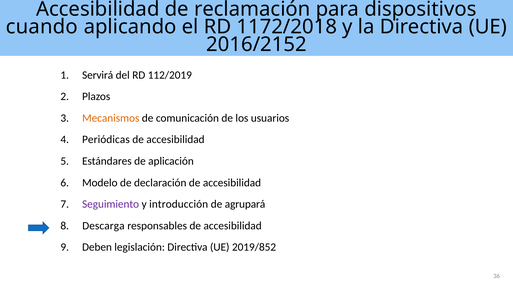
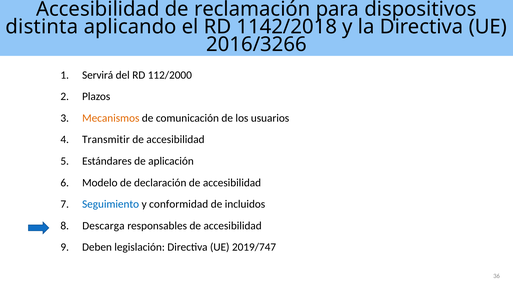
cuando: cuando -> distinta (42, 27)
1172/2018: 1172/2018 -> 1142/2018 (287, 27)
2016/2152: 2016/2152 -> 2016/3266 (256, 44)
112/2019: 112/2019 -> 112/2000 (170, 75)
Periódicas: Periódicas -> Transmitir (106, 139)
Seguimiento colour: purple -> blue (111, 204)
introducción: introducción -> conformidad (179, 204)
agrupará: agrupará -> incluidos (245, 204)
2019/852: 2019/852 -> 2019/747 (254, 247)
